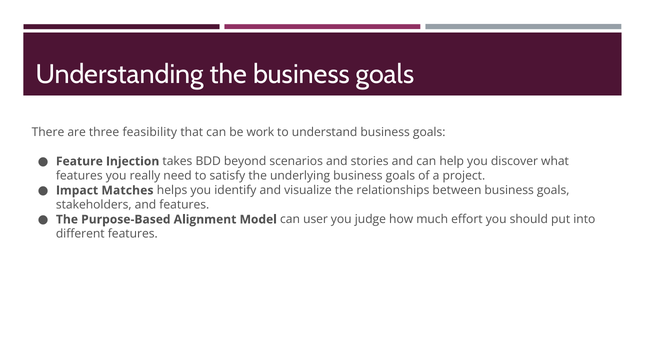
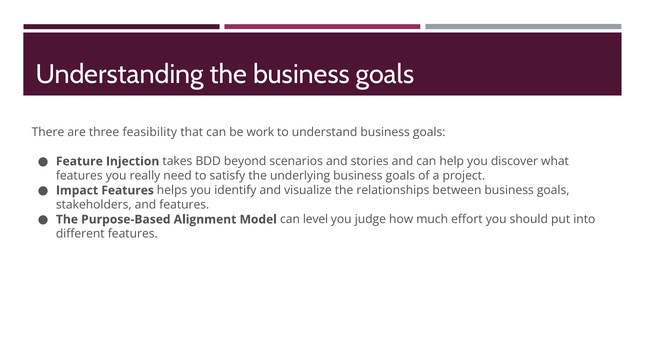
Impact Matches: Matches -> Features (128, 190)
user: user -> level (316, 219)
